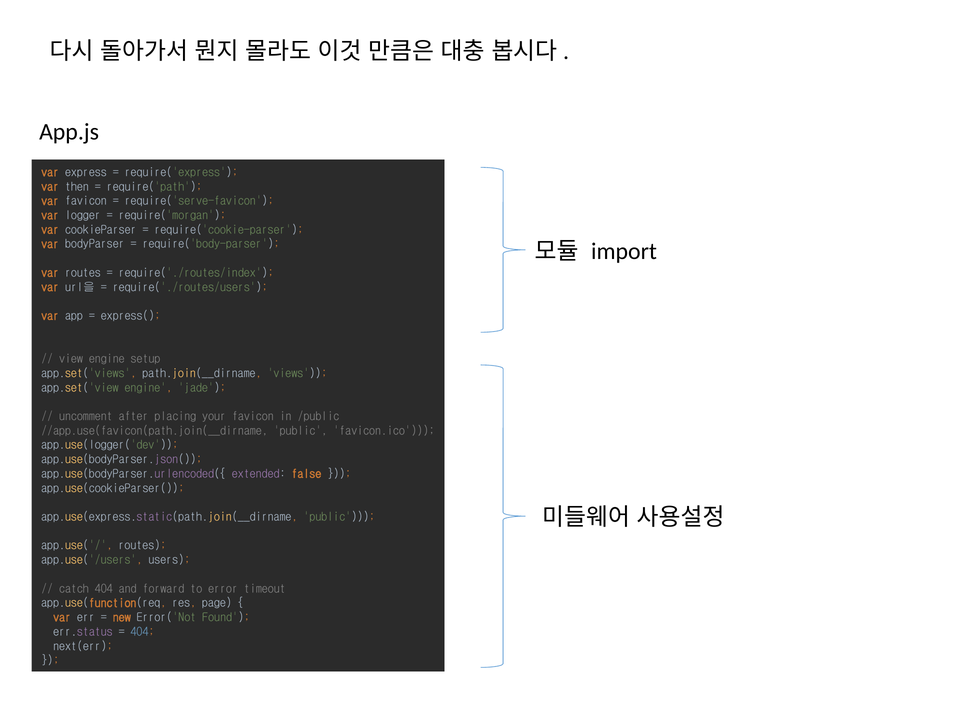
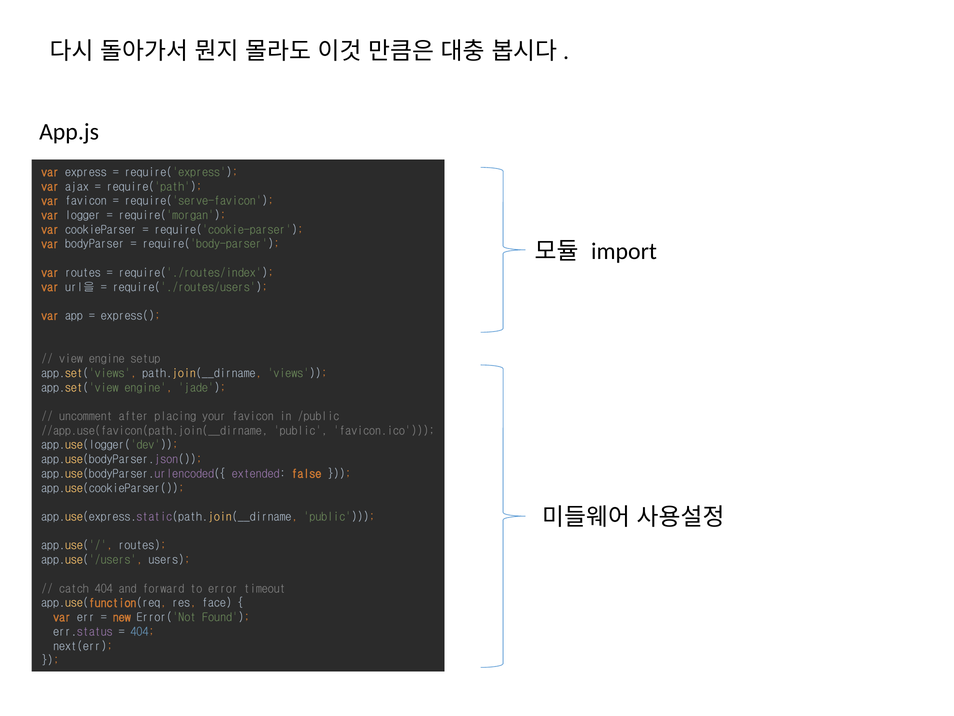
then: then -> ajax (77, 186)
page: page -> face (217, 603)
